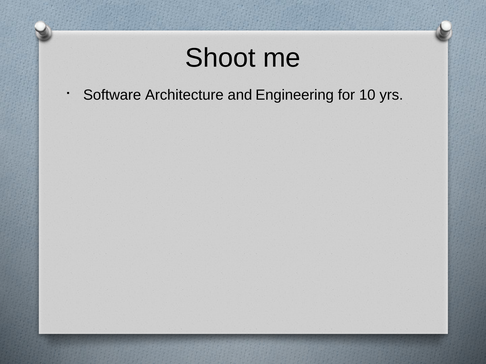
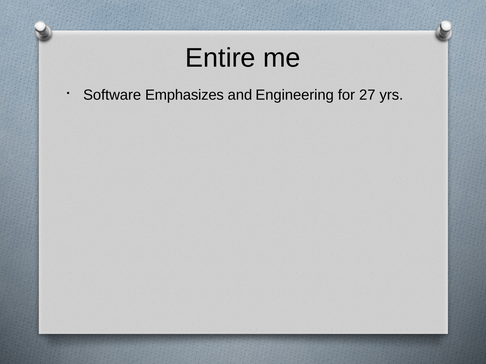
Shoot: Shoot -> Entire (220, 58)
Architecture: Architecture -> Emphasizes (184, 95)
10: 10 -> 27 (367, 95)
